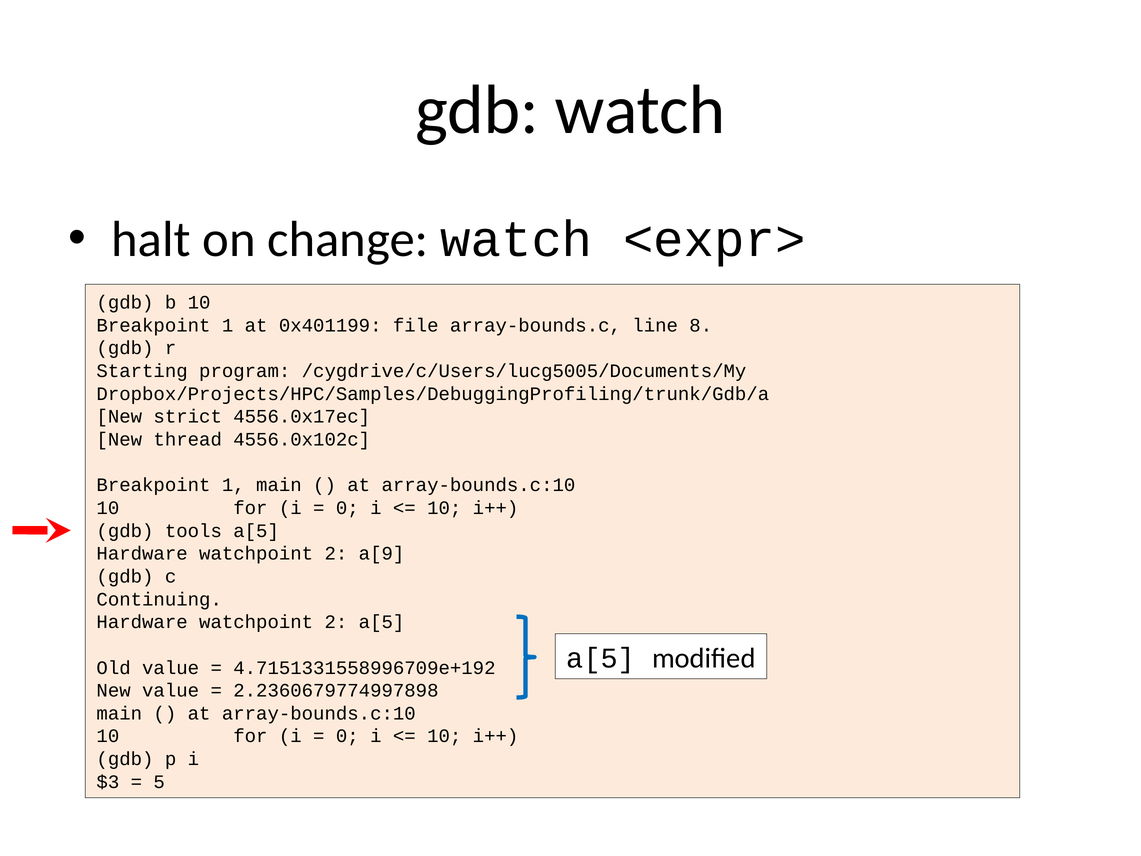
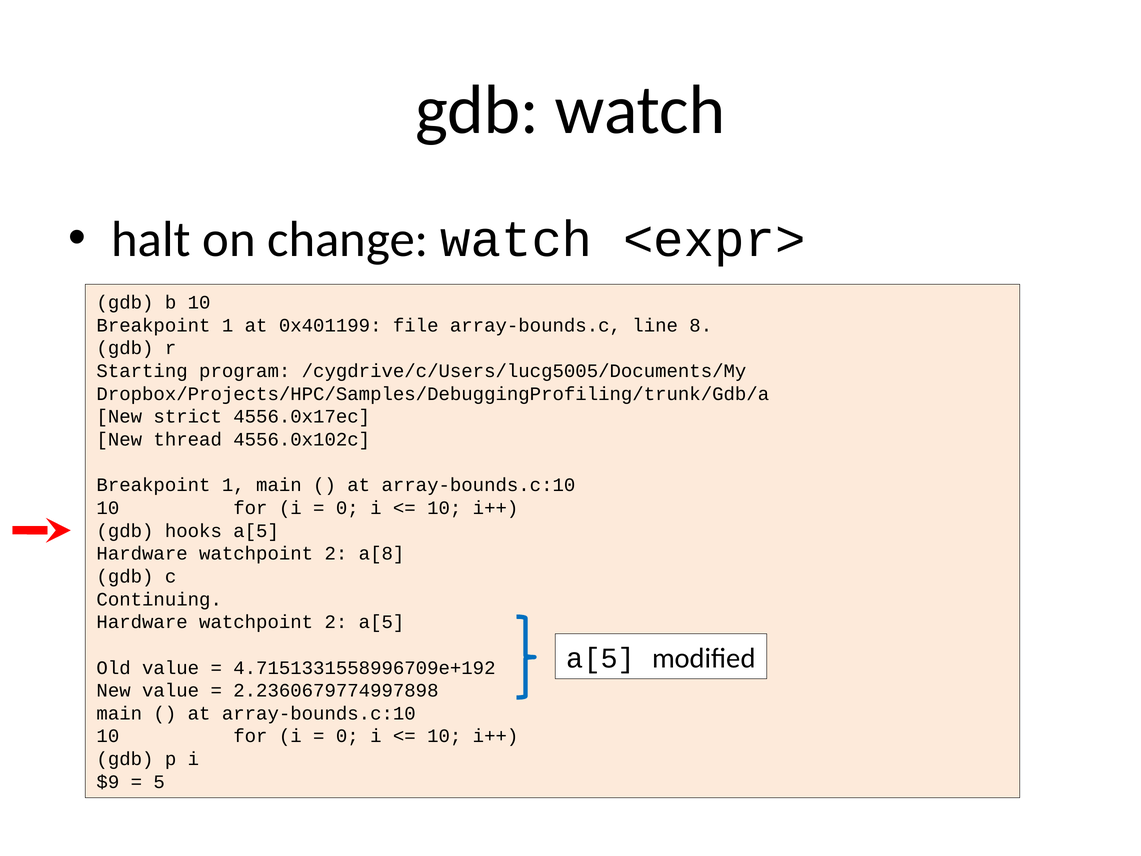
tools: tools -> hooks (193, 531)
a[9: a[9 -> a[8 (382, 553)
$3: $3 -> $9 (108, 782)
